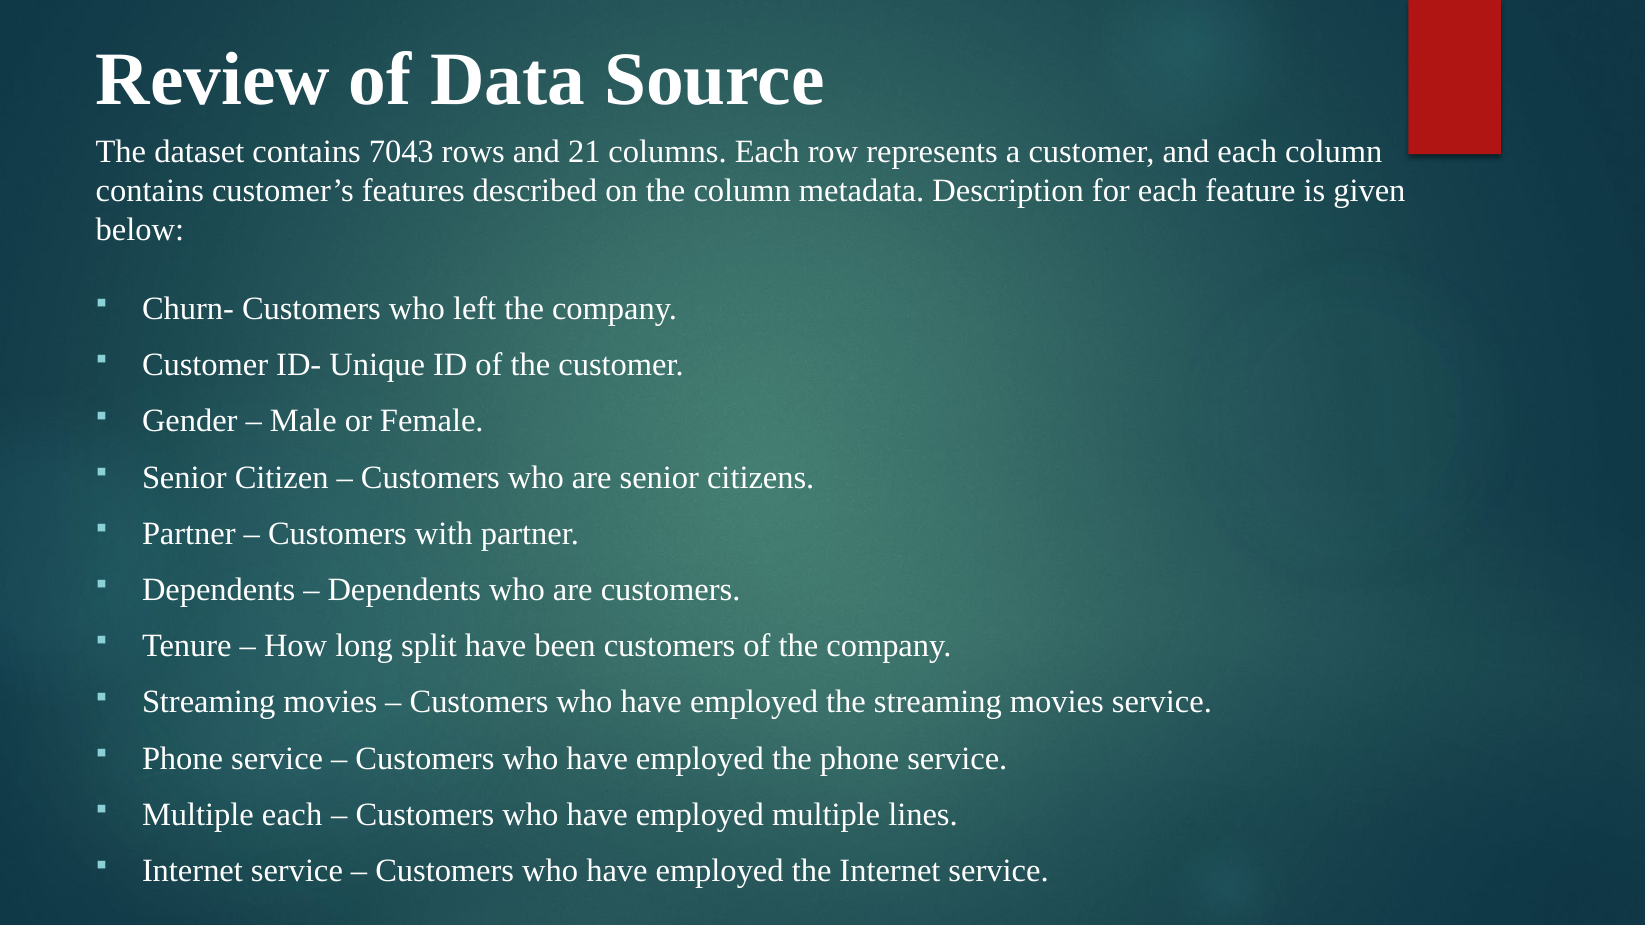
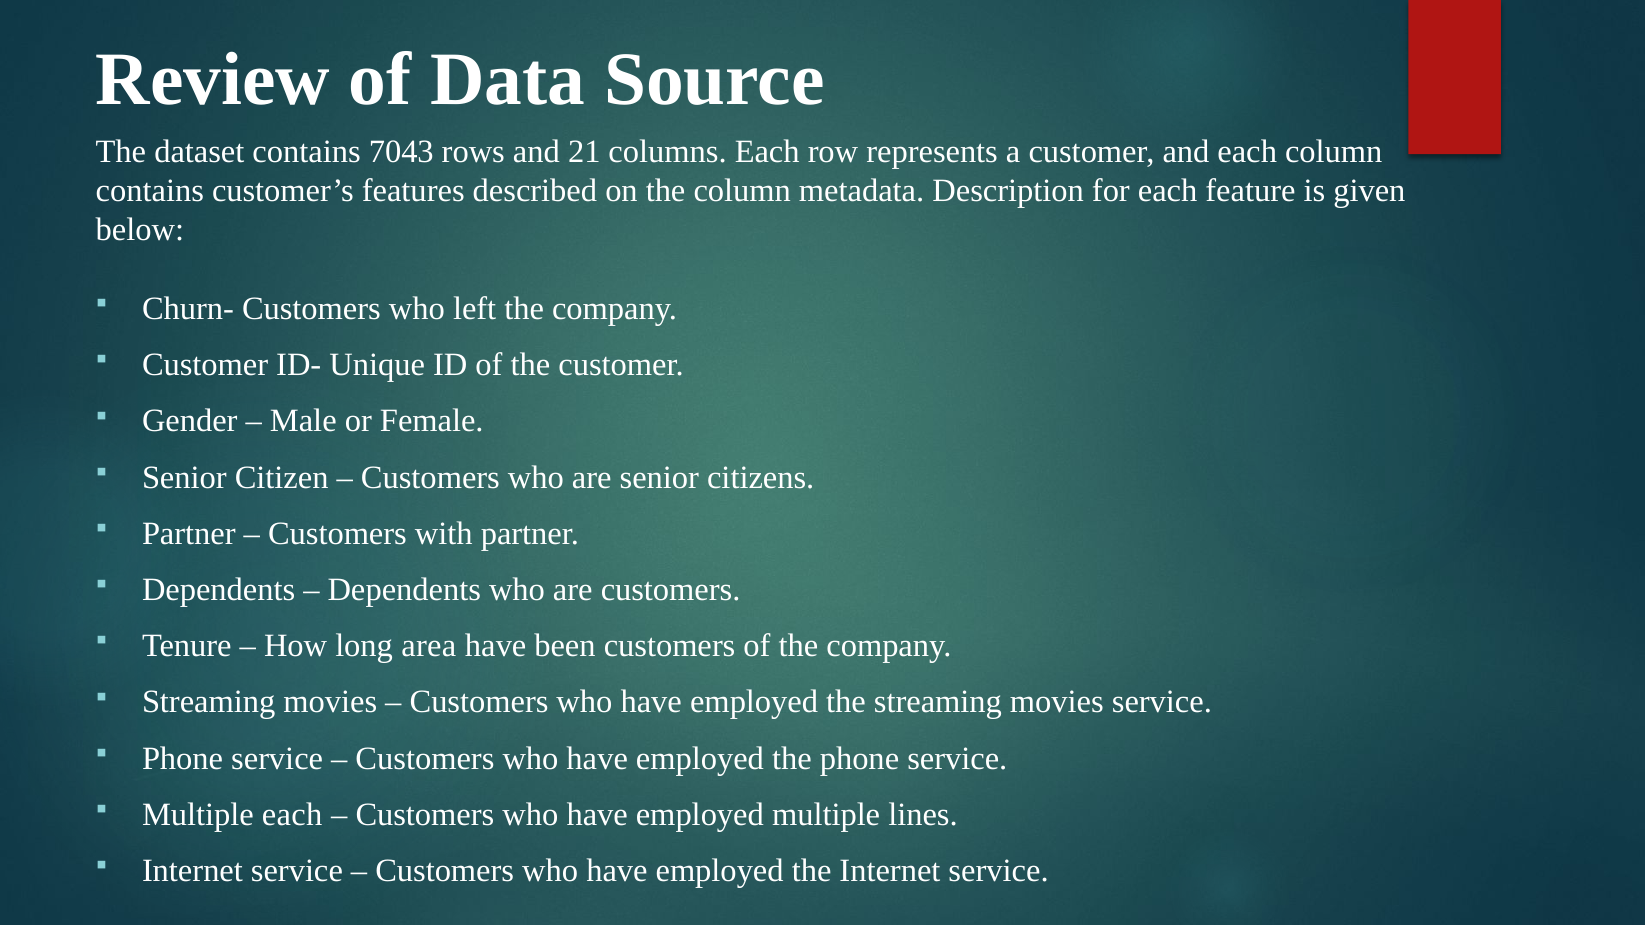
split: split -> area (429, 646)
